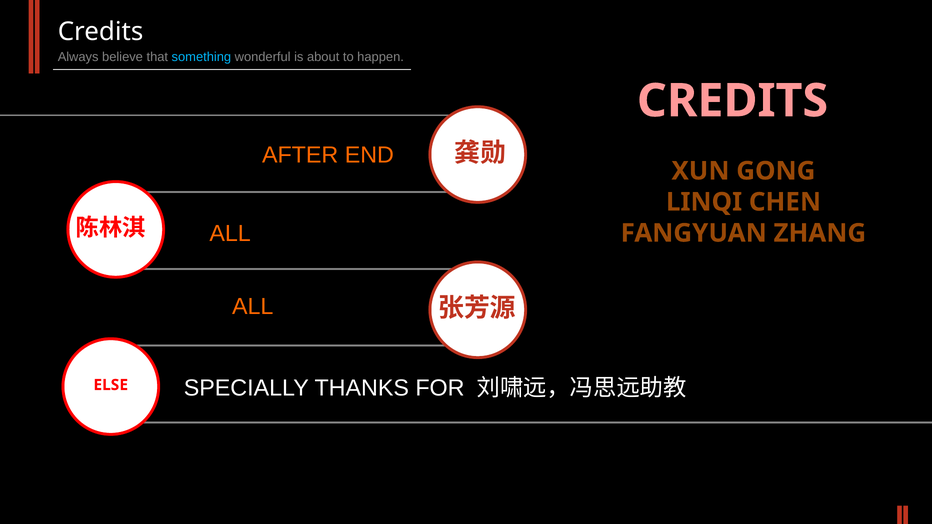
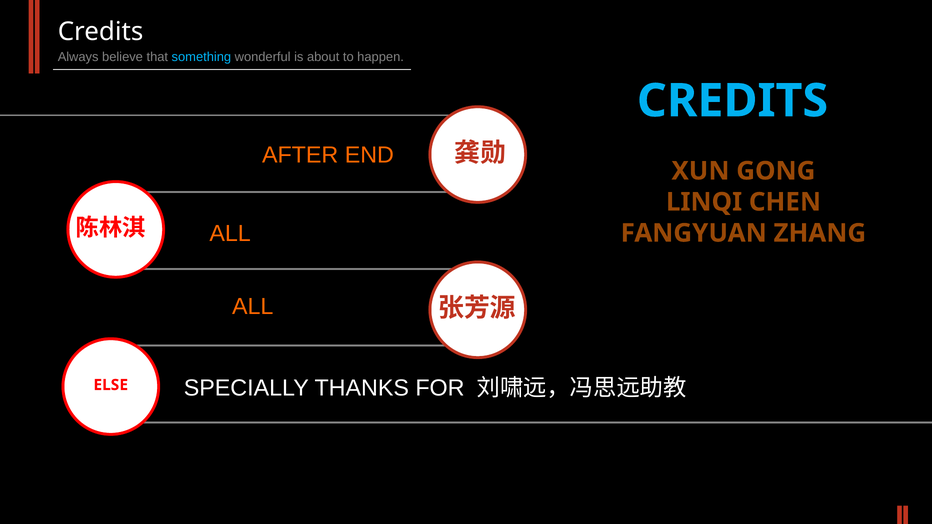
CREDITS colour: pink -> light blue (733, 101)
